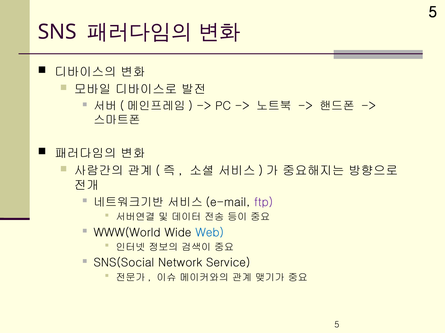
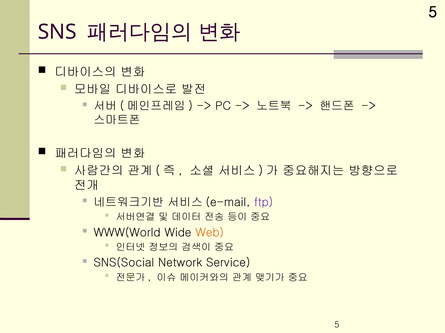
Web colour: blue -> orange (210, 233)
